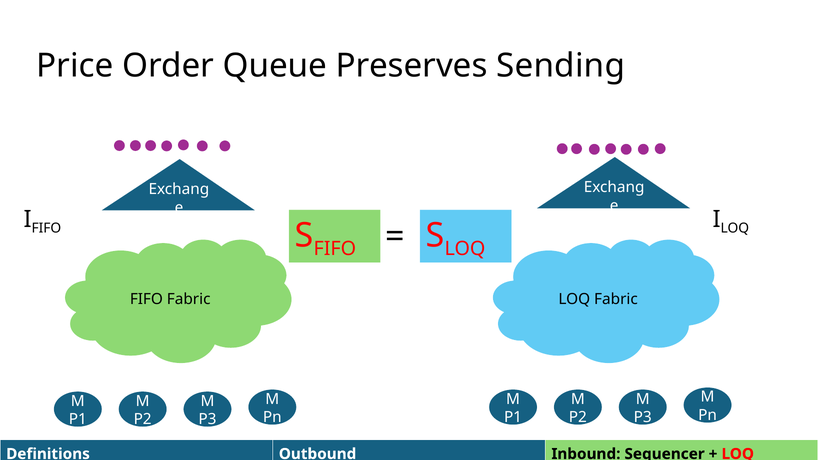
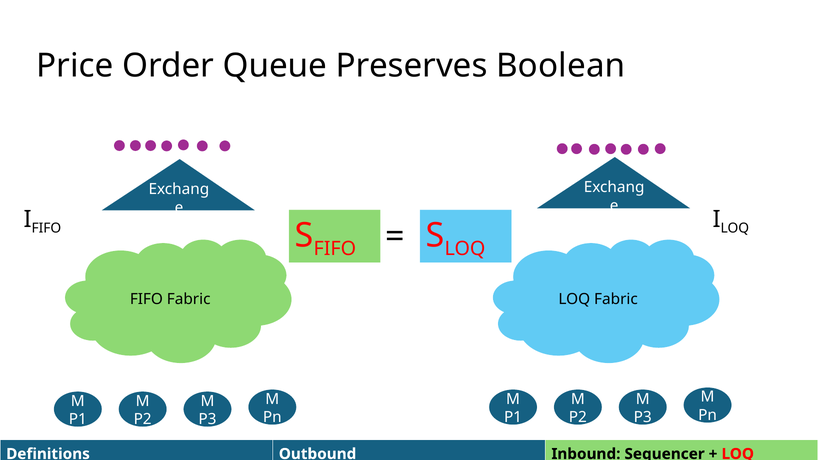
Sending: Sending -> Boolean (561, 66)
